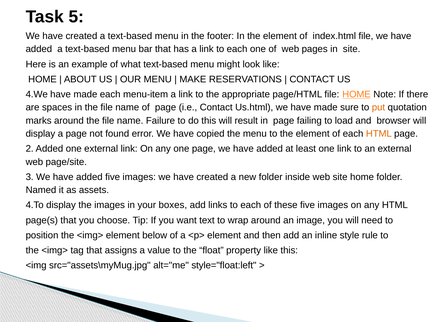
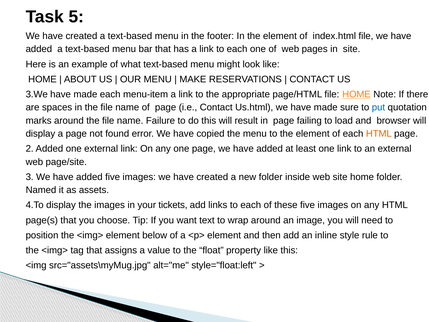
4.We: 4.We -> 3.We (37, 94)
put colour: orange -> blue (378, 107)
boxes: boxes -> tickets (173, 205)
